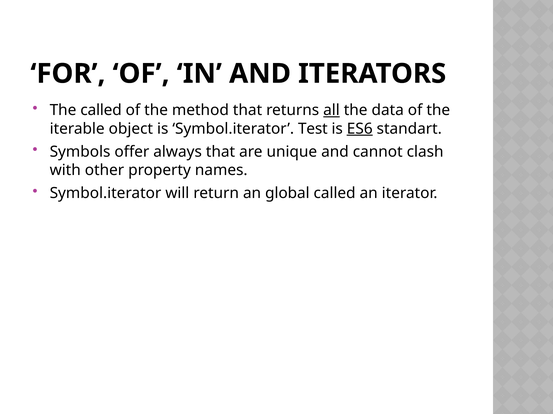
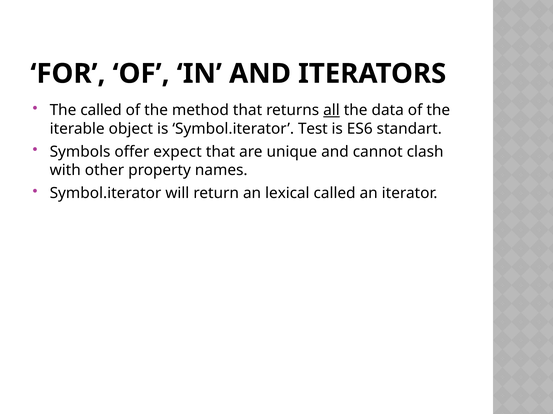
ES6 underline: present -> none (360, 129)
always: always -> expect (178, 152)
global: global -> lexical (287, 193)
